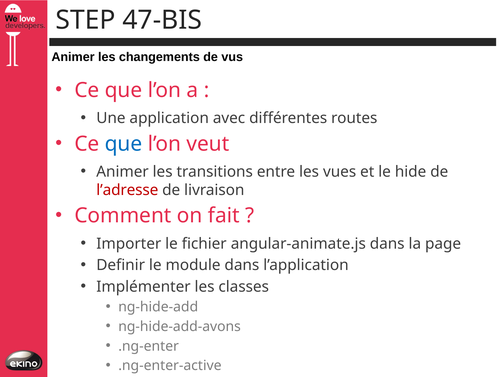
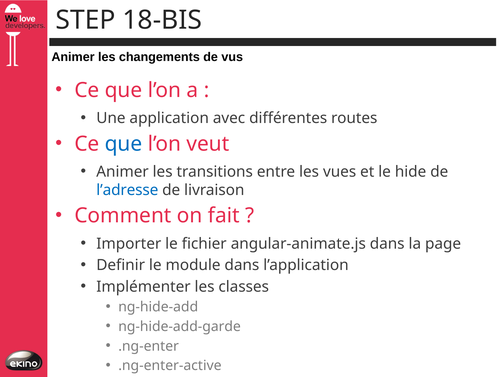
47-BIS: 47-BIS -> 18-BIS (162, 20)
l’adresse colour: red -> blue (127, 190)
ng-hide-add-avons: ng-hide-add-avons -> ng-hide-add-garde (180, 326)
